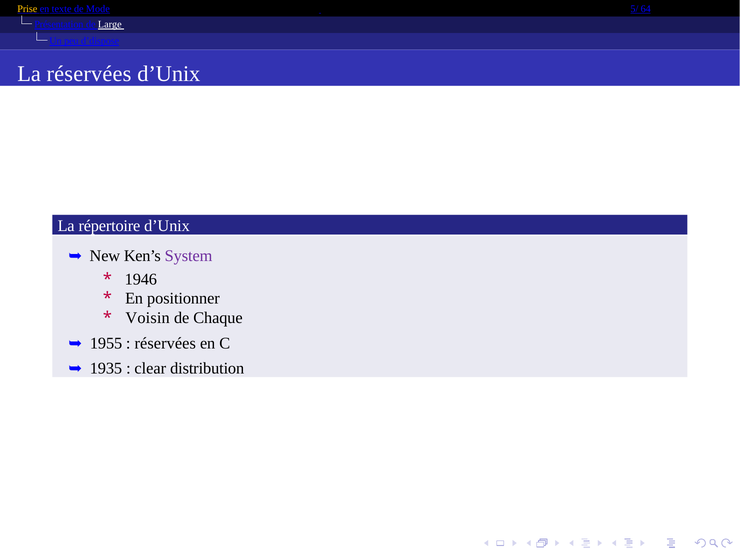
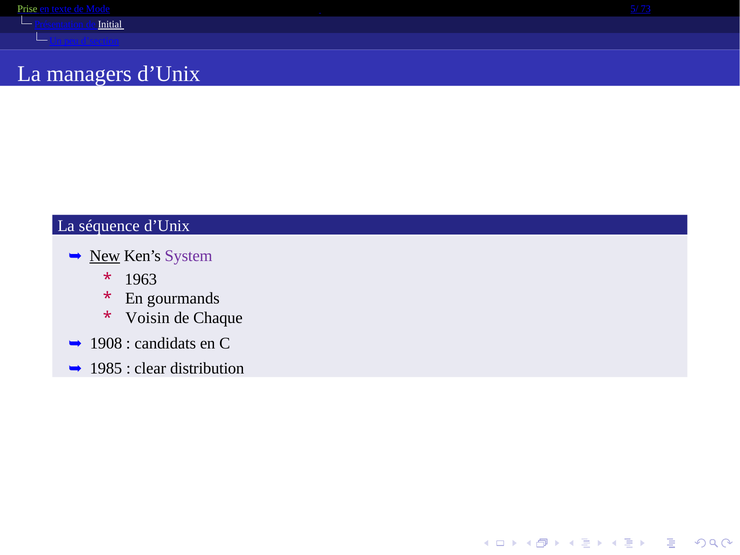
Prise colour: yellow -> light green (27, 9)
64: 64 -> 73 (646, 9)
Large: Large -> Initial (110, 24)
d’dispose: d’dispose -> d’section (100, 41)
La réservées: réservées -> managers (89, 74)
répertoire: répertoire -> séquence (109, 226)
New underline: none -> present (105, 256)
1946: 1946 -> 1963 (141, 279)
positionner: positionner -> gourmands (183, 299)
1955: 1955 -> 1908 (106, 343)
réservées: réservées -> candidats (165, 343)
1935: 1935 -> 1985 (106, 369)
